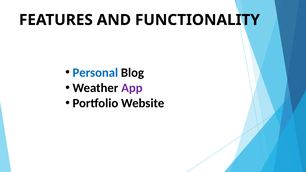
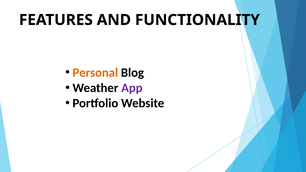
Personal colour: blue -> orange (95, 73)
